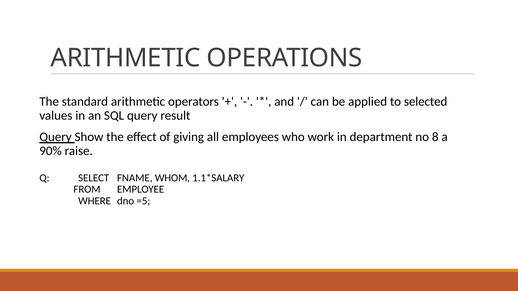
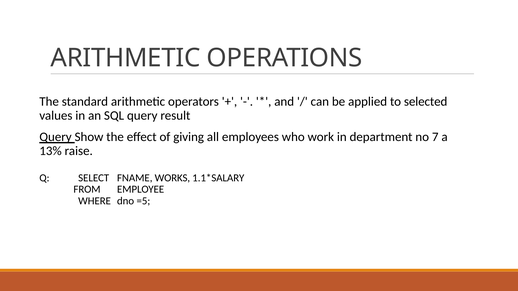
8: 8 -> 7 (435, 137)
90%: 90% -> 13% (51, 151)
WHOM: WHOM -> WORKS (172, 178)
